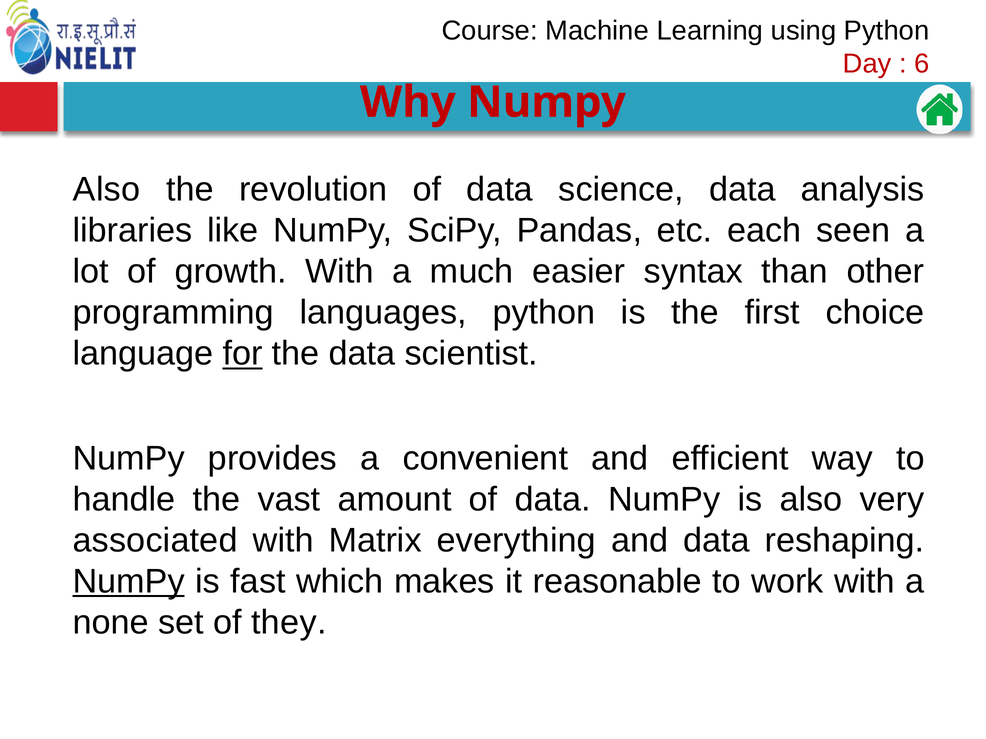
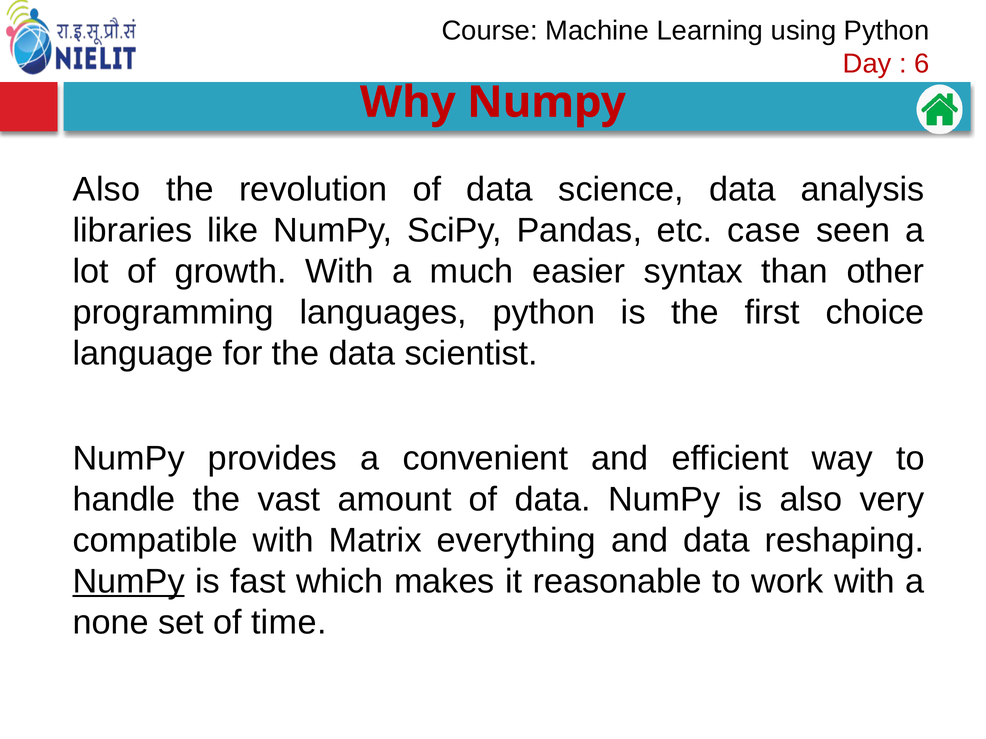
each: each -> case (764, 231)
for underline: present -> none (243, 354)
associated: associated -> compatible (155, 541)
they: they -> time (289, 623)
